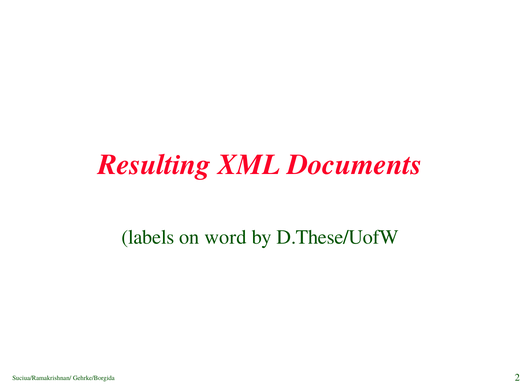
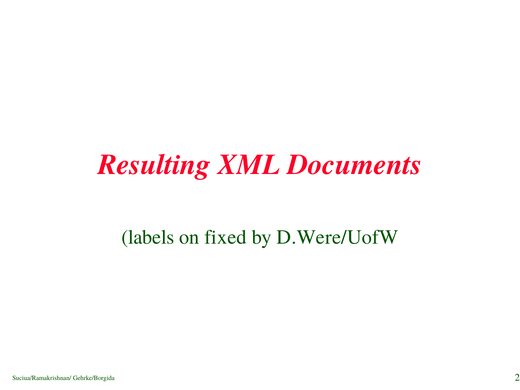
word: word -> fixed (226, 237)
D.These/UofW: D.These/UofW -> D.Were/UofW (337, 237)
